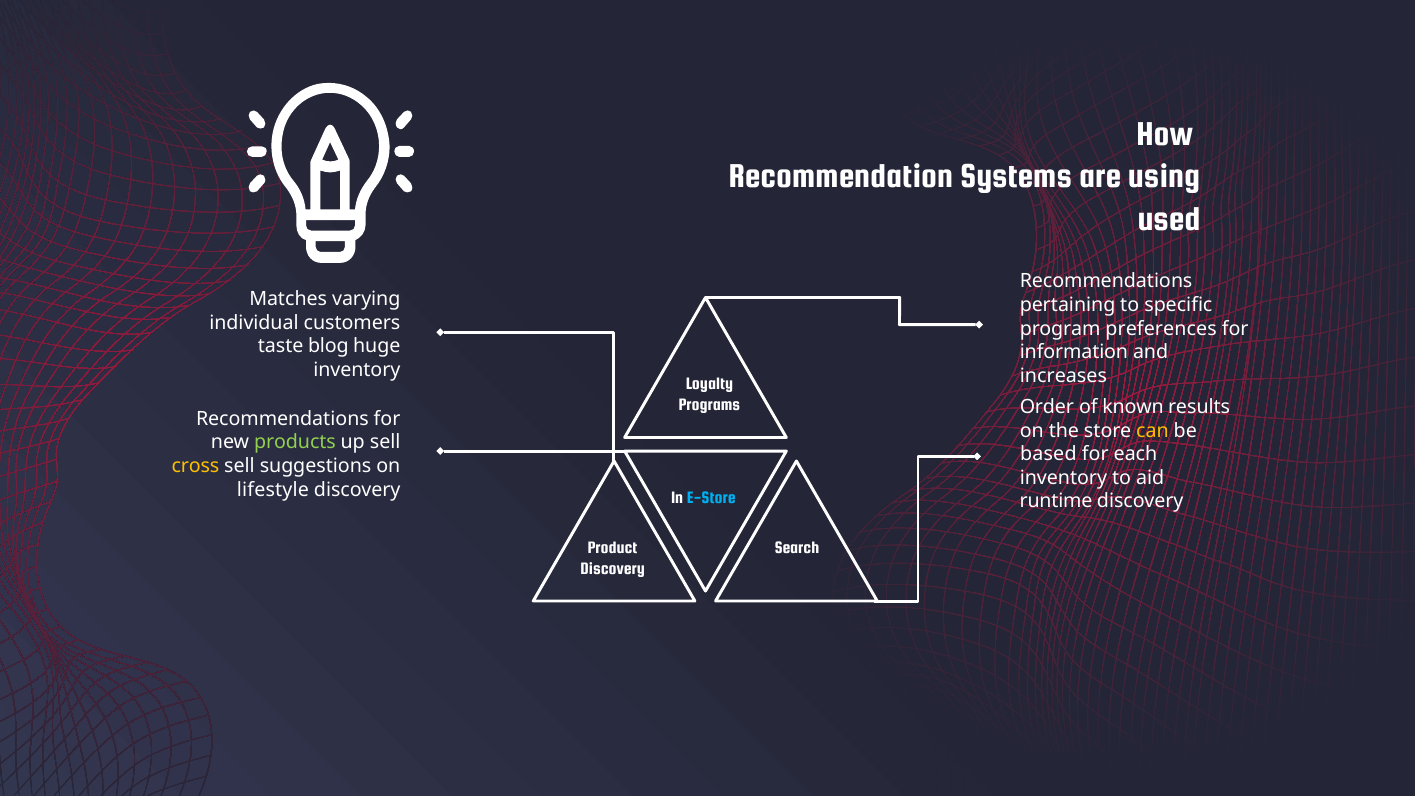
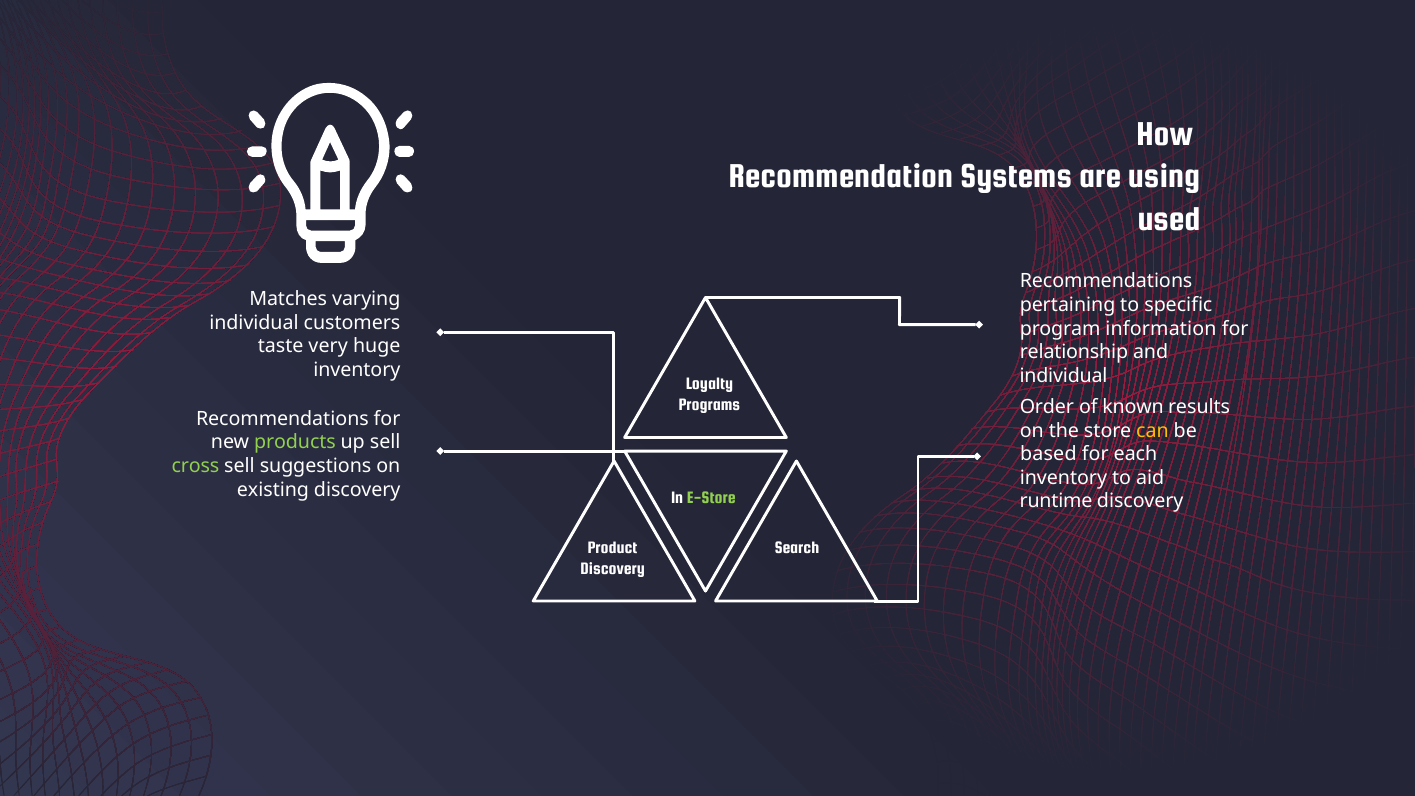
preferences: preferences -> information (1161, 329)
blog: blog -> very (328, 346)
information: information -> relationship (1074, 352)
increases: increases -> individual (1064, 376)
cross colour: yellow -> light green (195, 466)
lifestyle: lifestyle -> existing (273, 490)
E-Store colour: light blue -> light green (711, 498)
